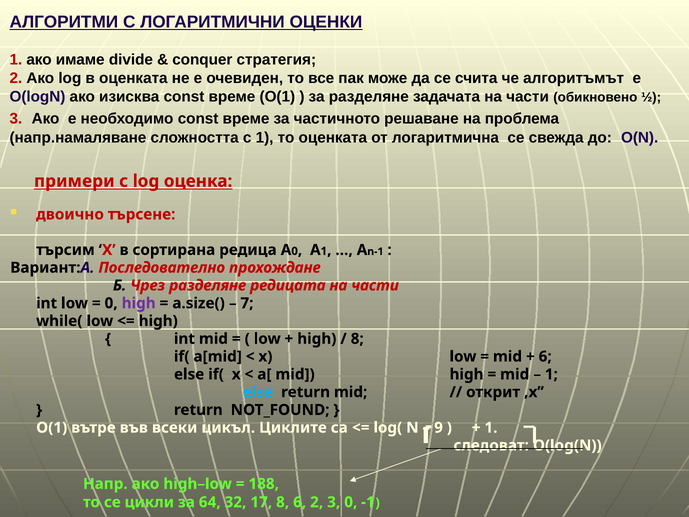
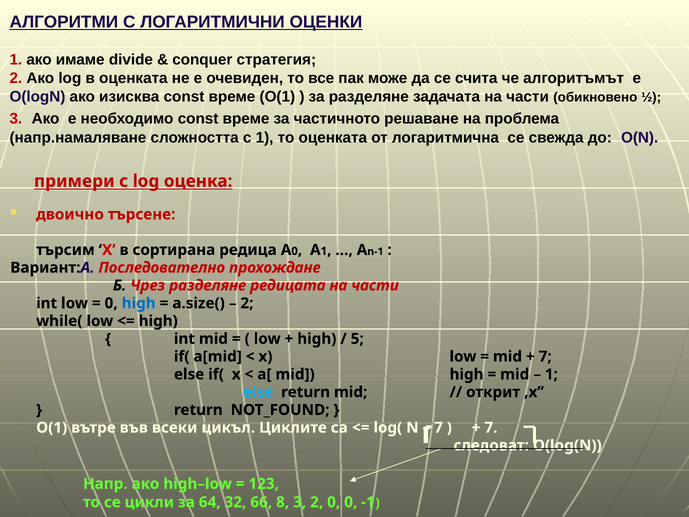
high colour: purple -> blue (139, 303)
7: 7 -> 2 (247, 303)
8: 8 -> 5 (357, 339)
6: 6 -> 7 (545, 356)
9: 9 -> 7 (439, 427)
1: 1 -> 7 (491, 427)
188: 188 -> 123 (264, 484)
17: 17 -> 66 (261, 502)
8 6: 6 -> 3 (300, 502)
2 3: 3 -> 0 (334, 502)
